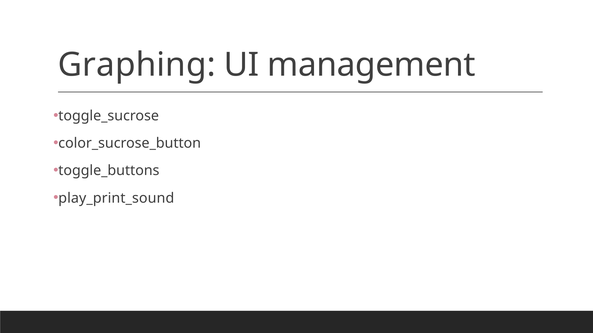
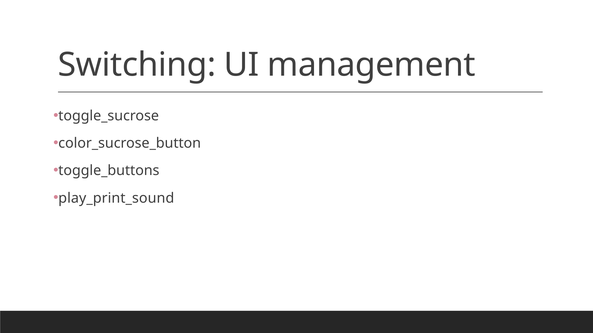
Graphing: Graphing -> Switching (137, 65)
